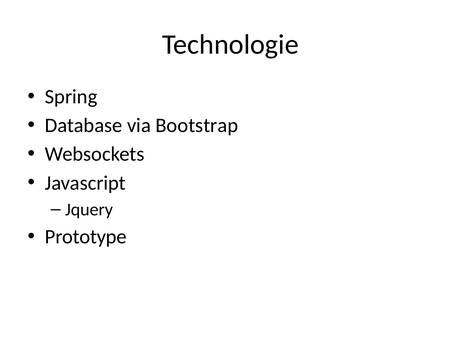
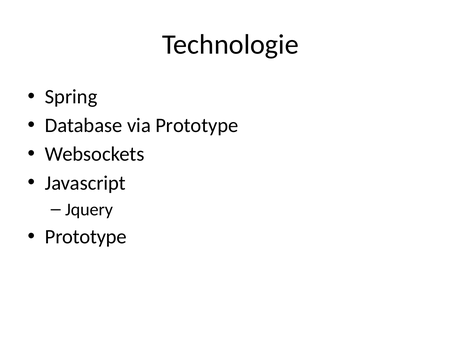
via Bootstrap: Bootstrap -> Prototype (197, 125)
